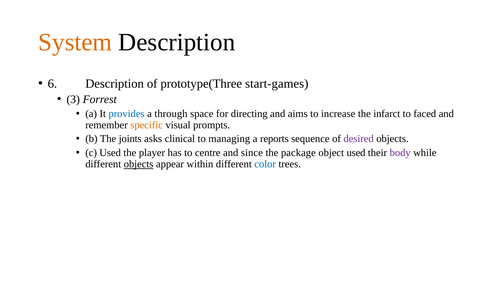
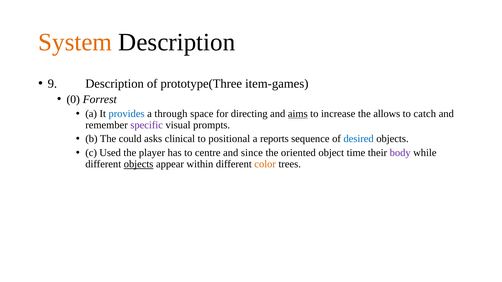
6: 6 -> 9 (52, 84)
start-games: start-games -> item-games (277, 84)
3: 3 -> 0 (73, 99)
aims underline: none -> present (298, 114)
infarct: infarct -> allows (387, 114)
faced: faced -> catch (425, 114)
specific colour: orange -> purple (147, 125)
joints: joints -> could (130, 139)
managing: managing -> positional (229, 139)
desired colour: purple -> blue (359, 139)
package: package -> oriented (298, 153)
object used: used -> time (356, 153)
color colour: blue -> orange (265, 164)
